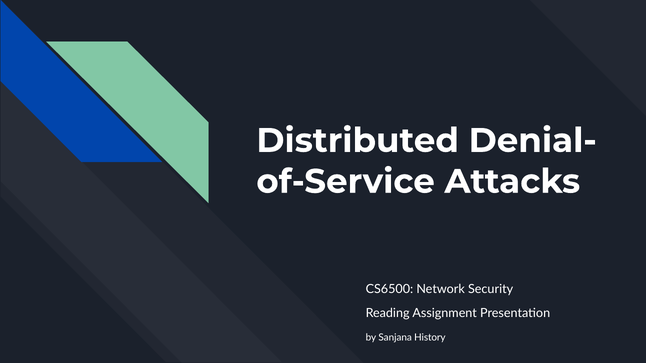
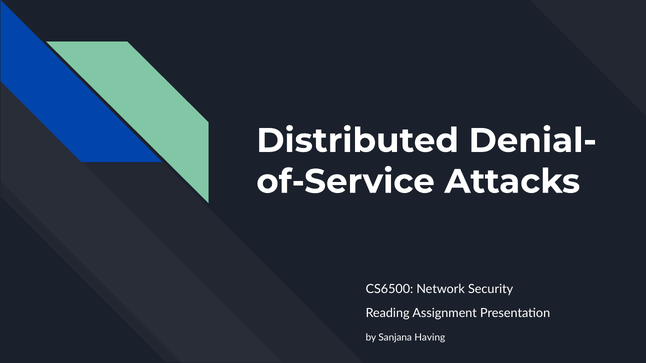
History: History -> Having (430, 338)
